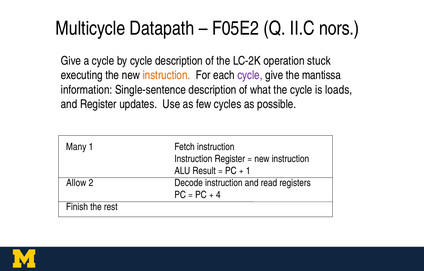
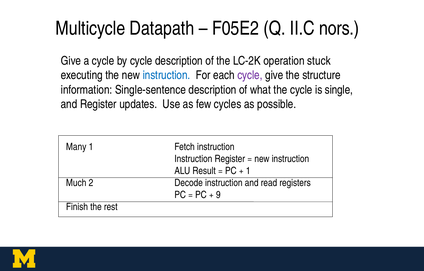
instruction colour: orange -> blue (167, 75)
mantissa: mantissa -> structure (321, 75)
loads: loads -> single (339, 90)
Allow: Allow -> Much (76, 183)
4: 4 -> 9 (218, 195)
